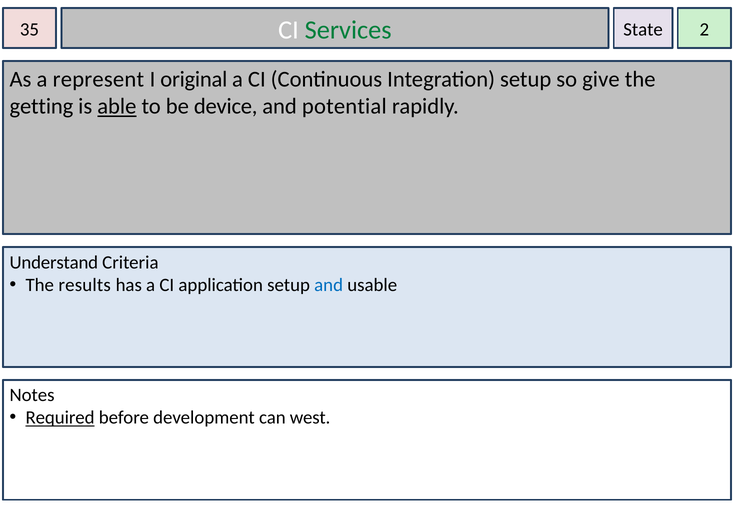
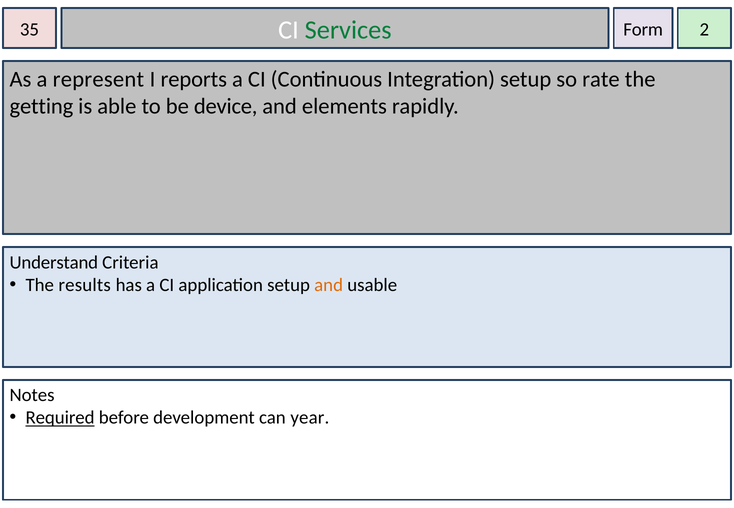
State: State -> Form (643, 29)
original: original -> reports (194, 79)
give: give -> rate (601, 79)
able underline: present -> none (117, 106)
potential: potential -> elements (344, 106)
and colour: blue -> orange (329, 285)
west: west -> year (310, 418)
